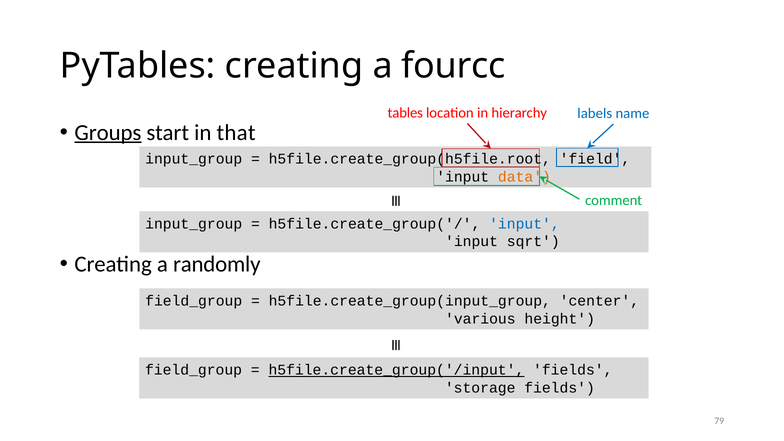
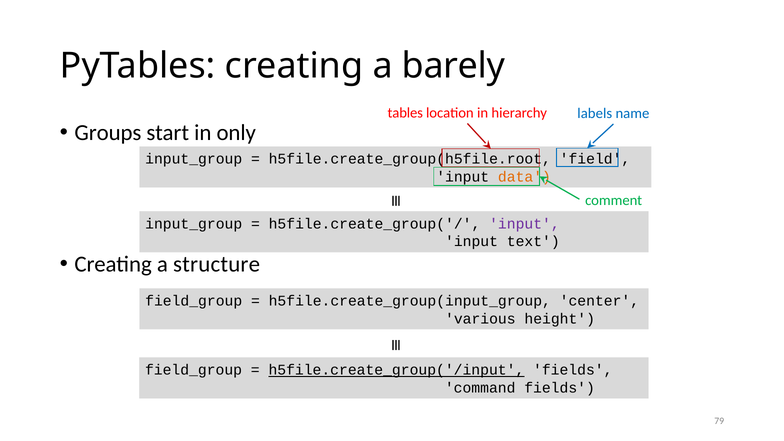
fourcc: fourcc -> barely (453, 66)
Groups underline: present -> none (108, 133)
that: that -> only (236, 133)
input colour: blue -> purple (524, 224)
sqrt: sqrt -> text (533, 242)
randomly: randomly -> structure (217, 264)
storage: storage -> command (480, 388)
